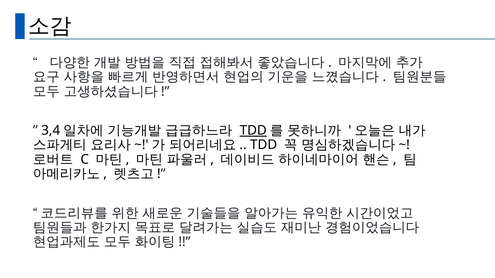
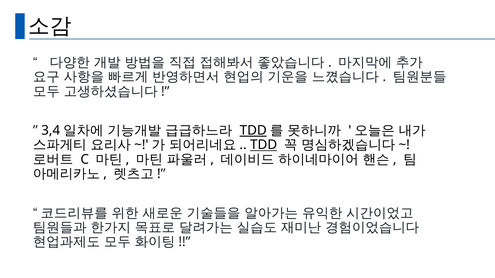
TDD underline: none -> present (264, 145)
